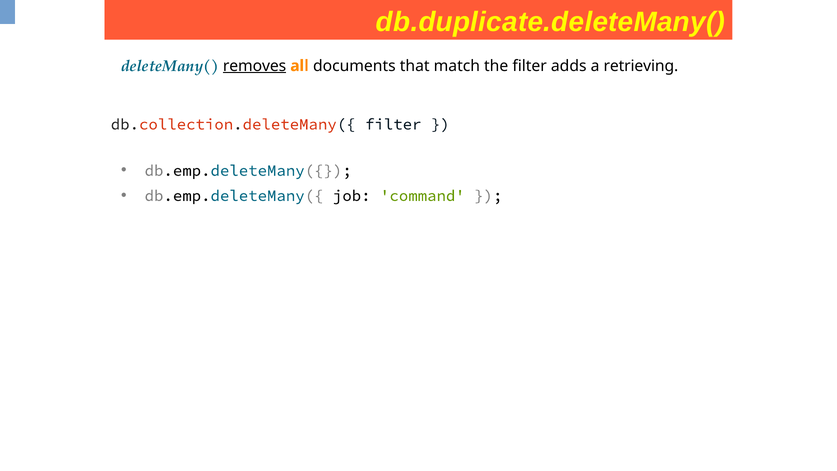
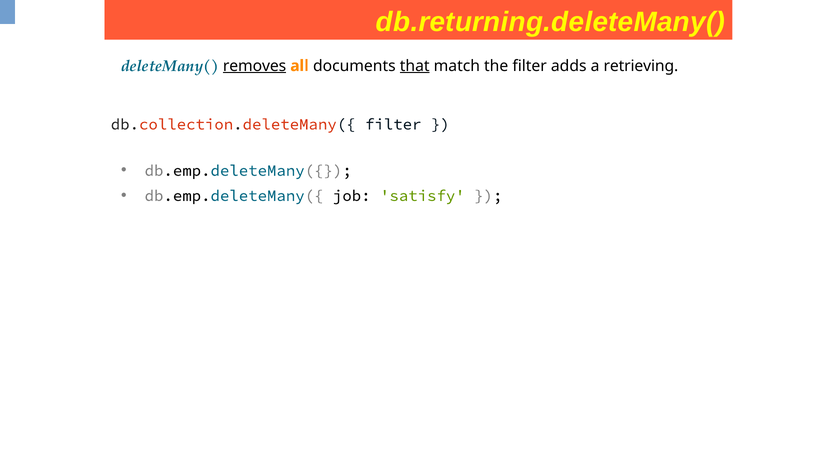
db.duplicate.deleteMany(: db.duplicate.deleteMany( -> db.returning.deleteMany( (550, 22)
that underline: none -> present (415, 66)
command: command -> satisfy (422, 196)
